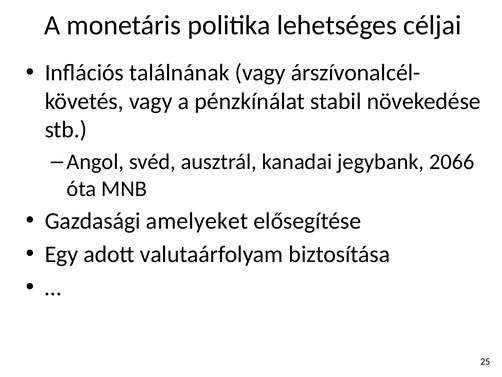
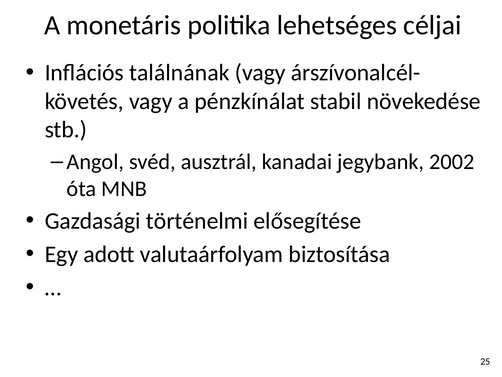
2066: 2066 -> 2002 (452, 162)
amelyeket: amelyeket -> történelmi (197, 221)
